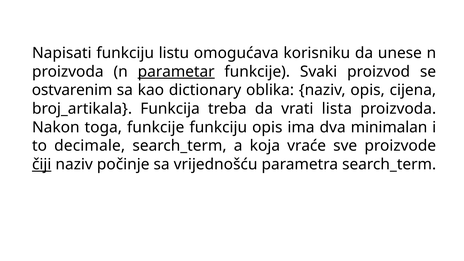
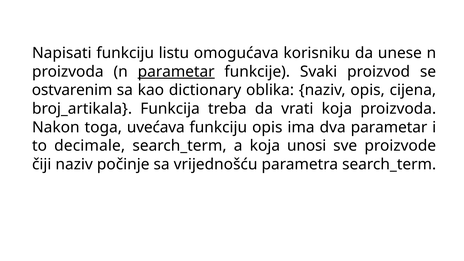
vrati lista: lista -> koja (337, 109)
toga funkcije: funkcije -> uvećava (156, 127)
dva minimalan: minimalan -> parametar (389, 127)
vraće: vraće -> unosi (307, 146)
čiji underline: present -> none (42, 164)
